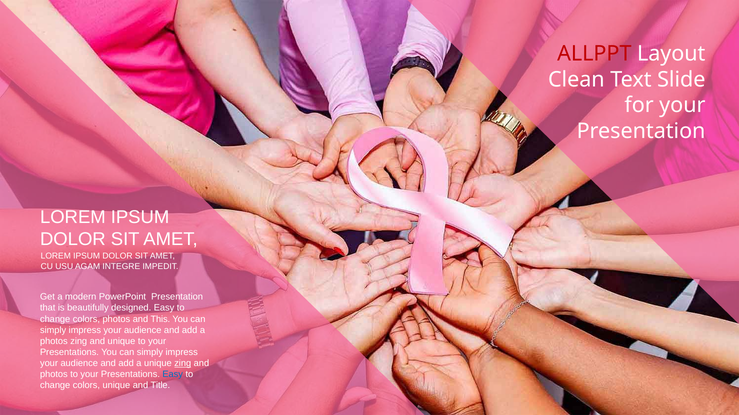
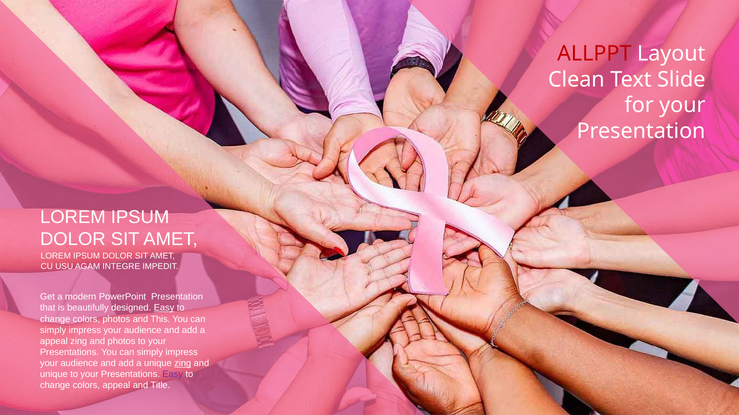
Easy underline: none -> present (164, 308)
photos: photos -> appeal (54, 342)
and unique: unique -> photos (121, 342)
photos: photos -> unique (54, 375)
Easy colour: blue -> purple (173, 375)
colors unique: unique -> appeal (116, 386)
